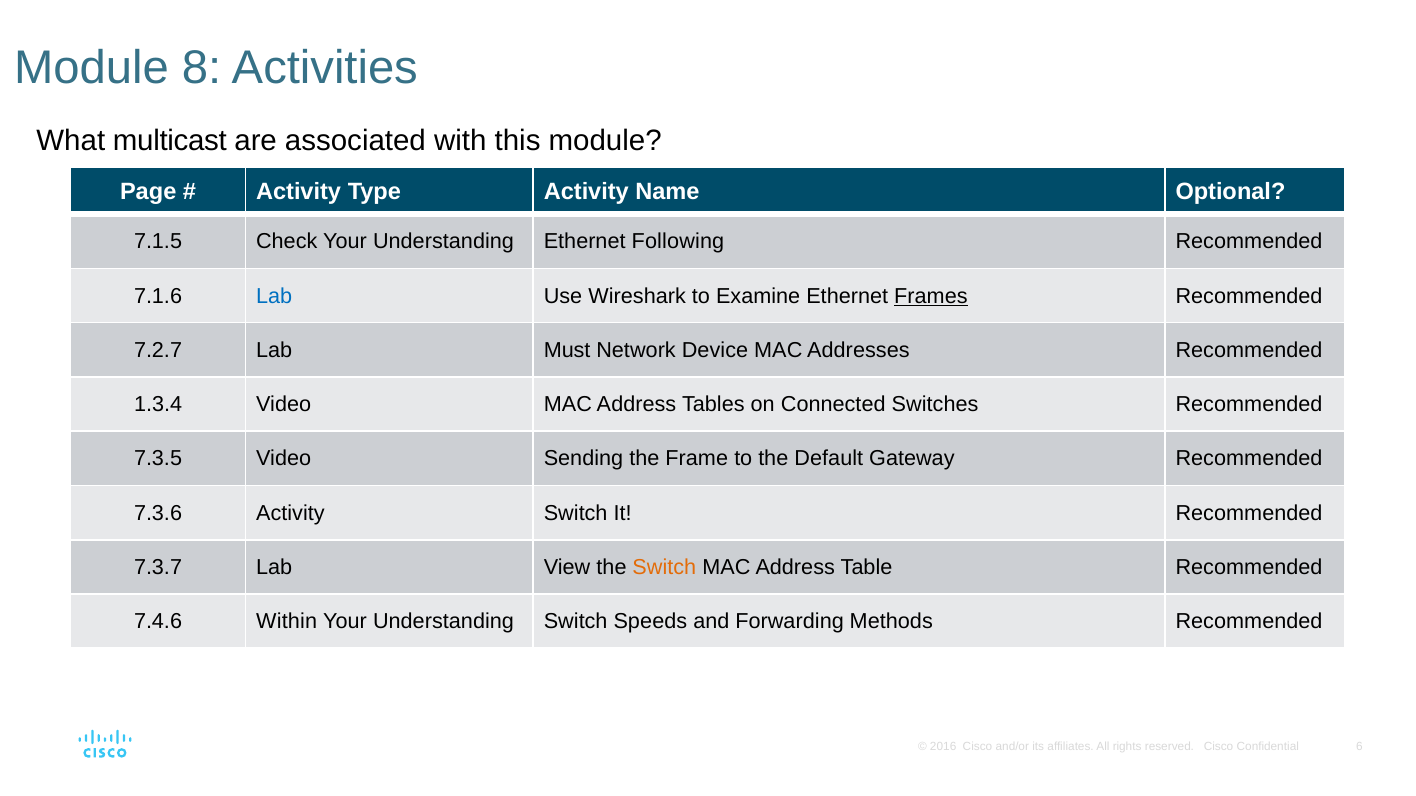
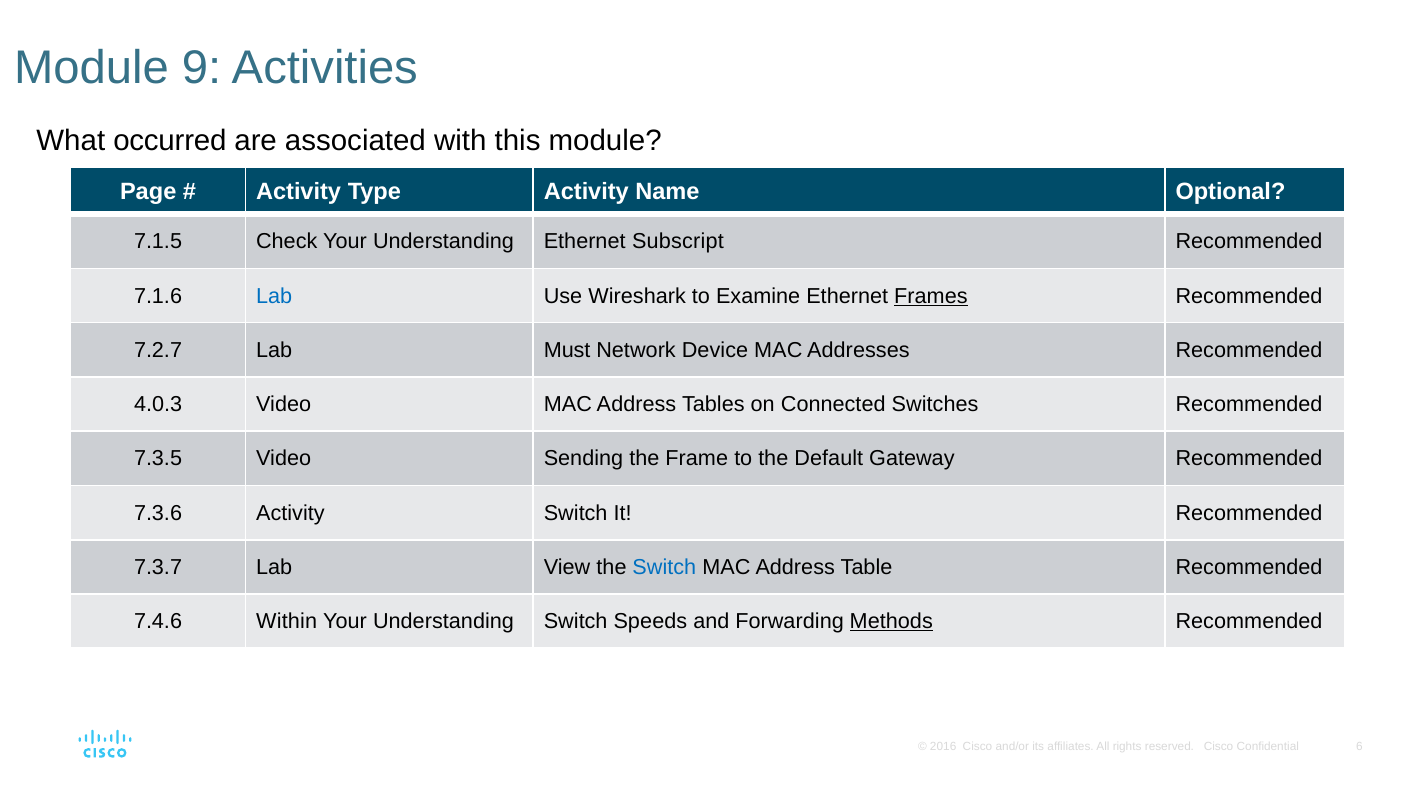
8: 8 -> 9 (202, 68)
multicast: multicast -> occurred (170, 140)
Following: Following -> Subscript (678, 242)
1.3.4: 1.3.4 -> 4.0.3 (158, 405)
Switch colour: orange -> blue (664, 568)
Methods underline: none -> present (891, 622)
